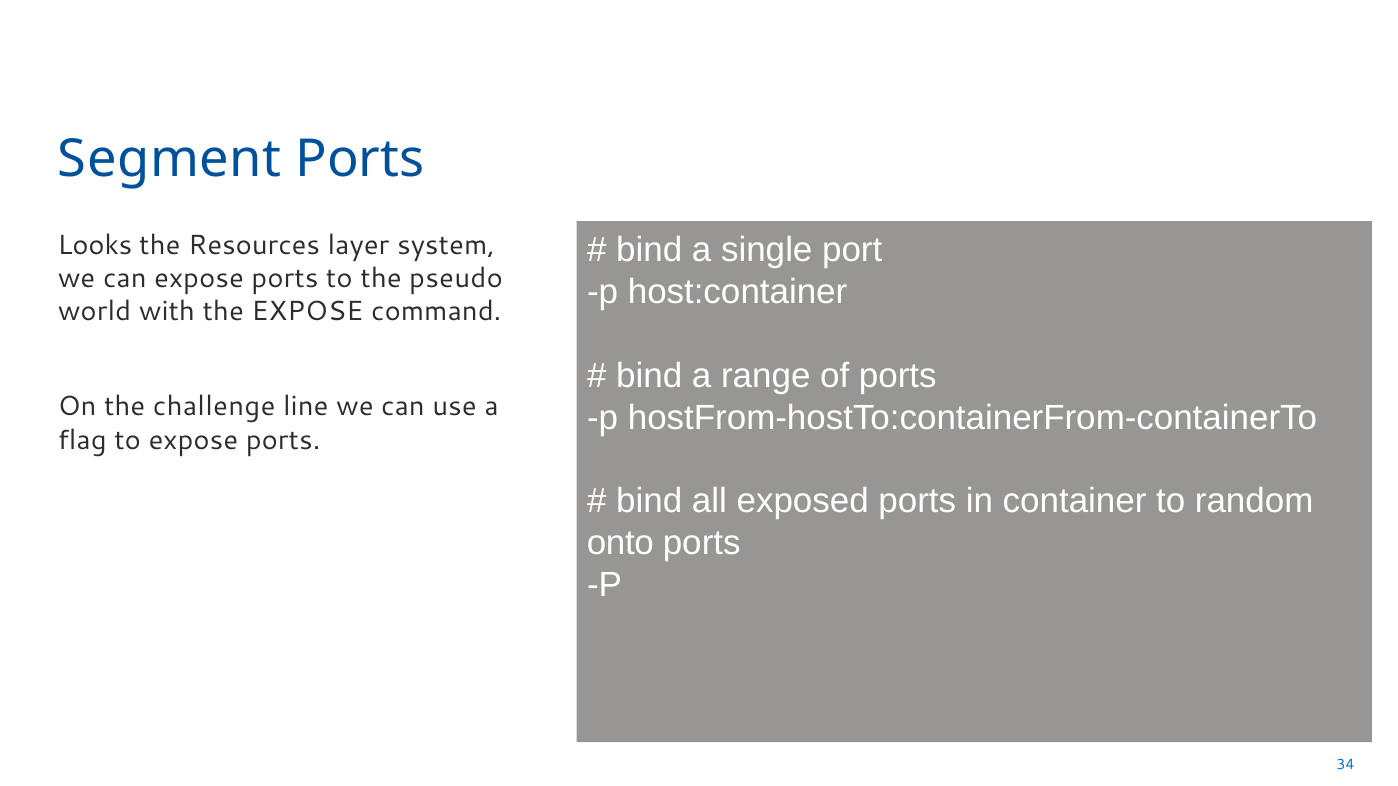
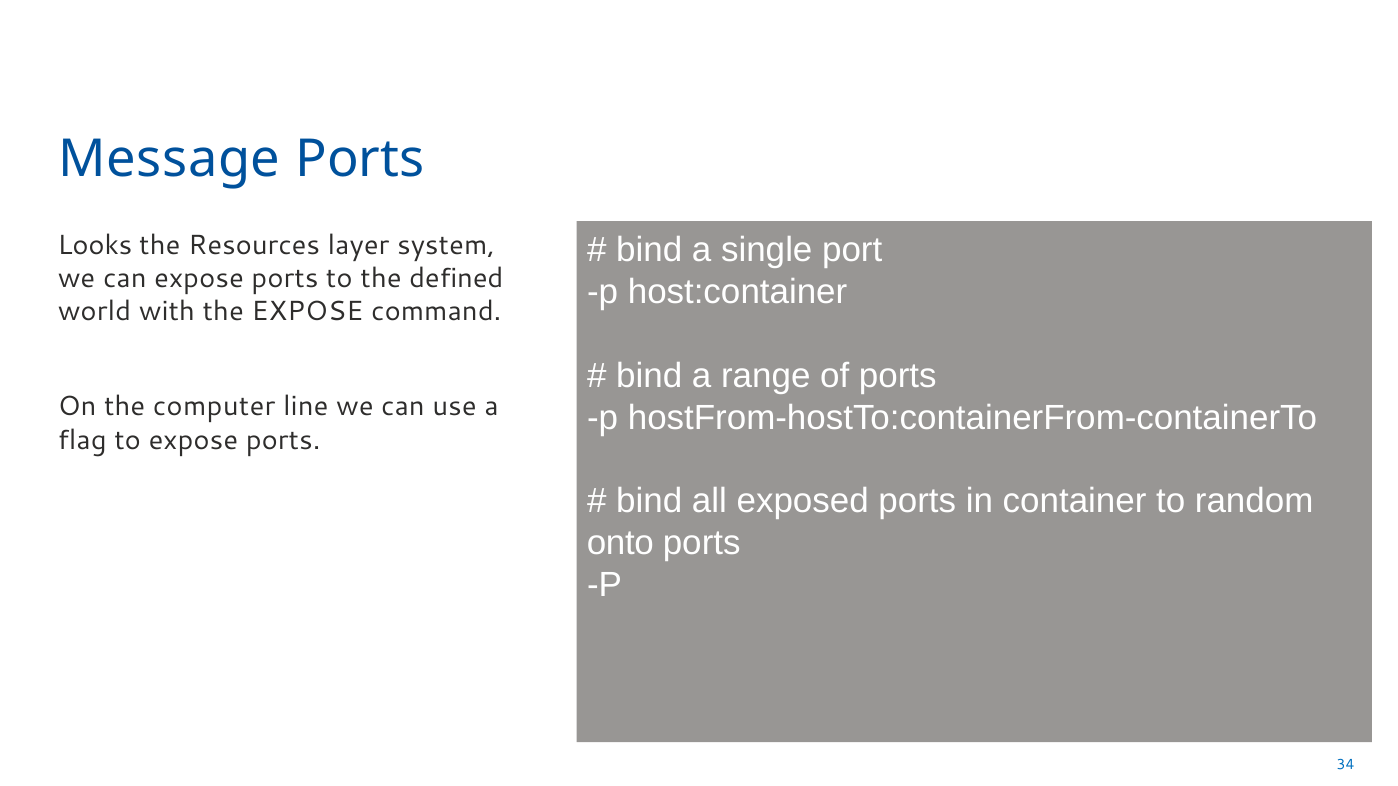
Segment: Segment -> Message (170, 159)
pseudo: pseudo -> defined (456, 278)
challenge: challenge -> computer (214, 407)
